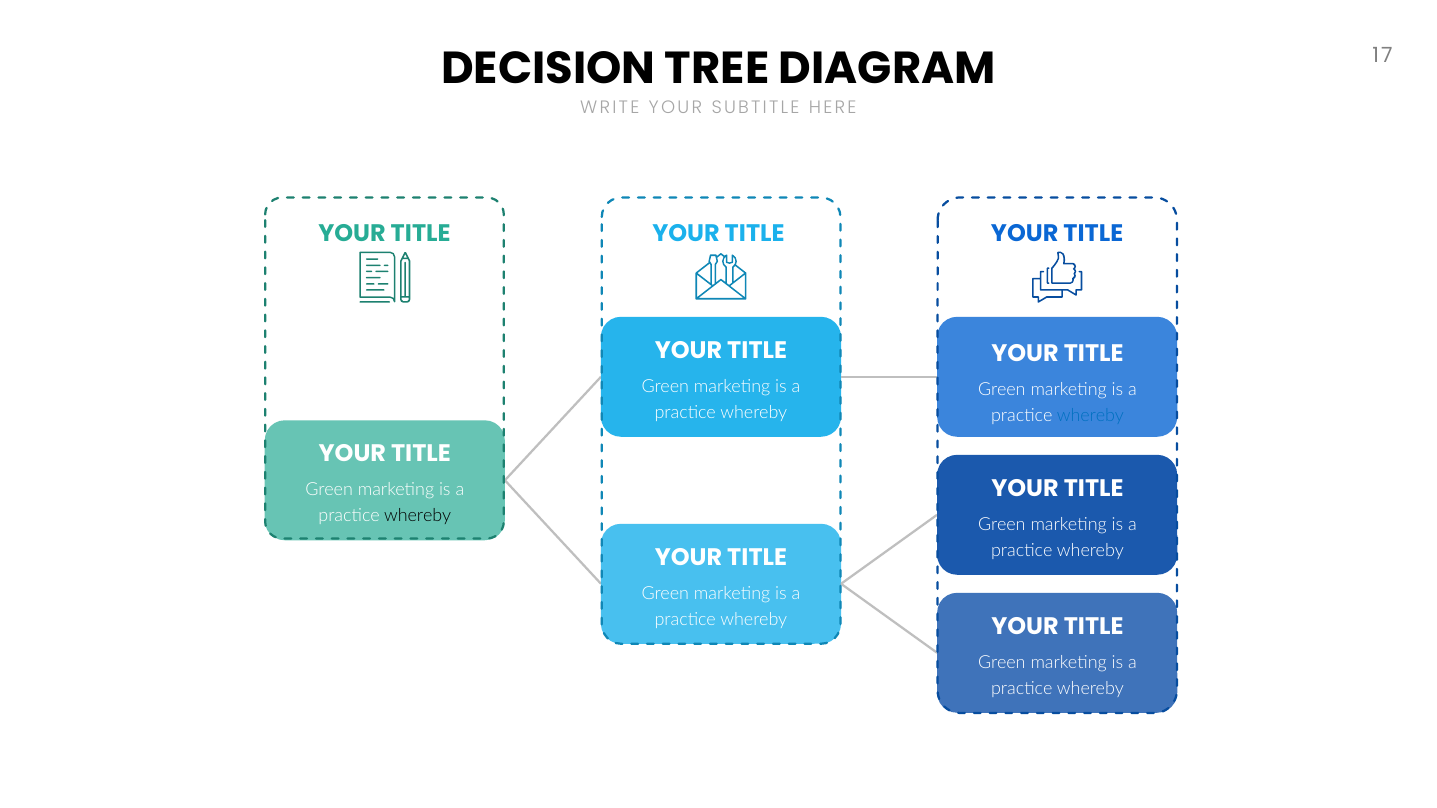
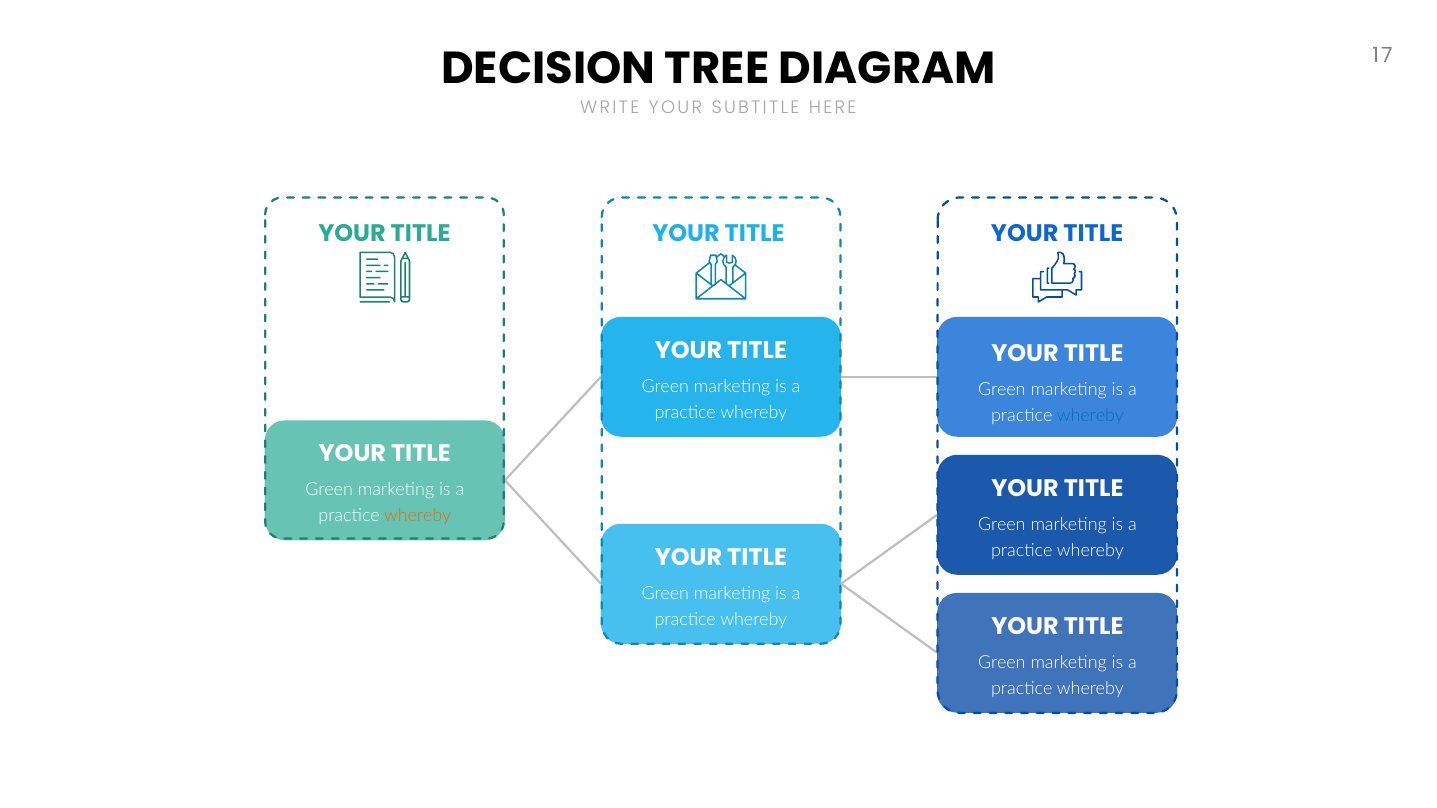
whereby colour: black -> orange (418, 516)
